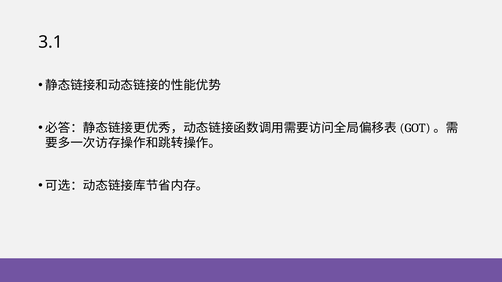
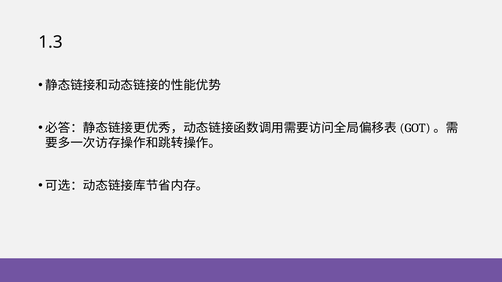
3.1: 3.1 -> 1.3 (50, 42)
